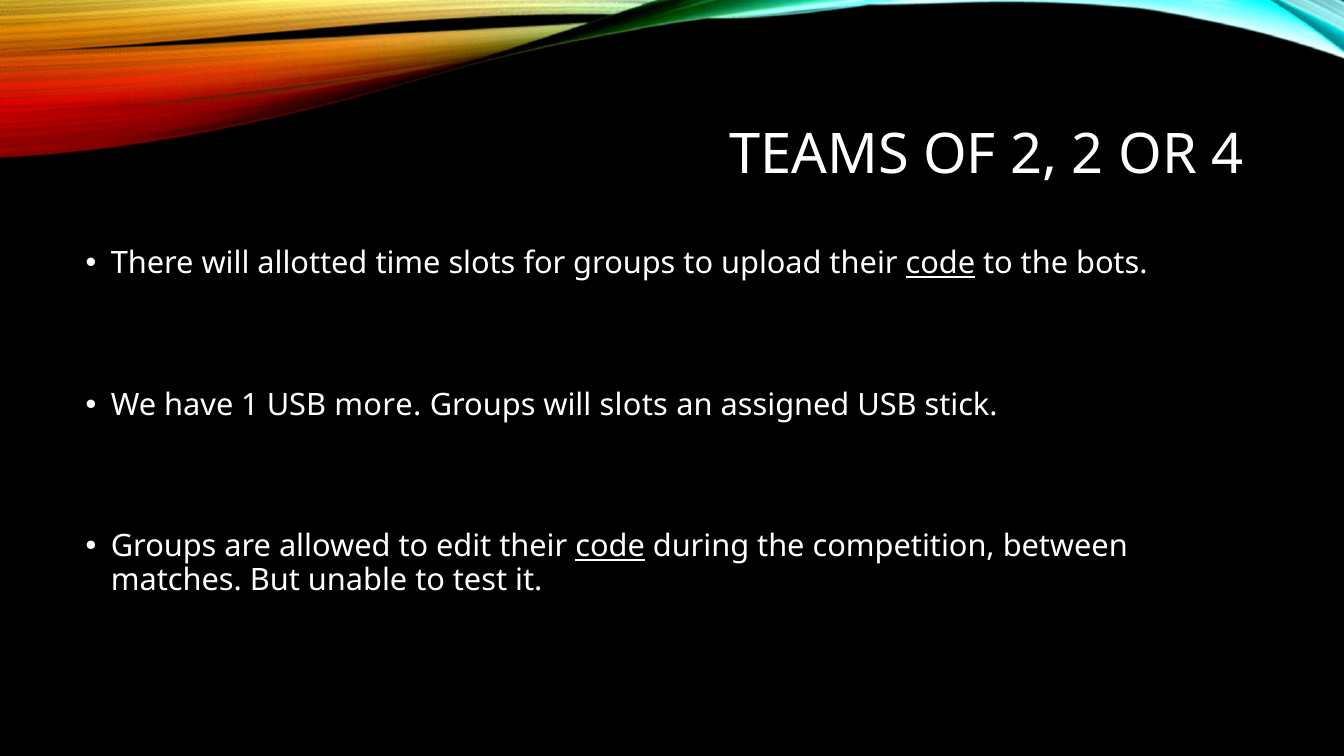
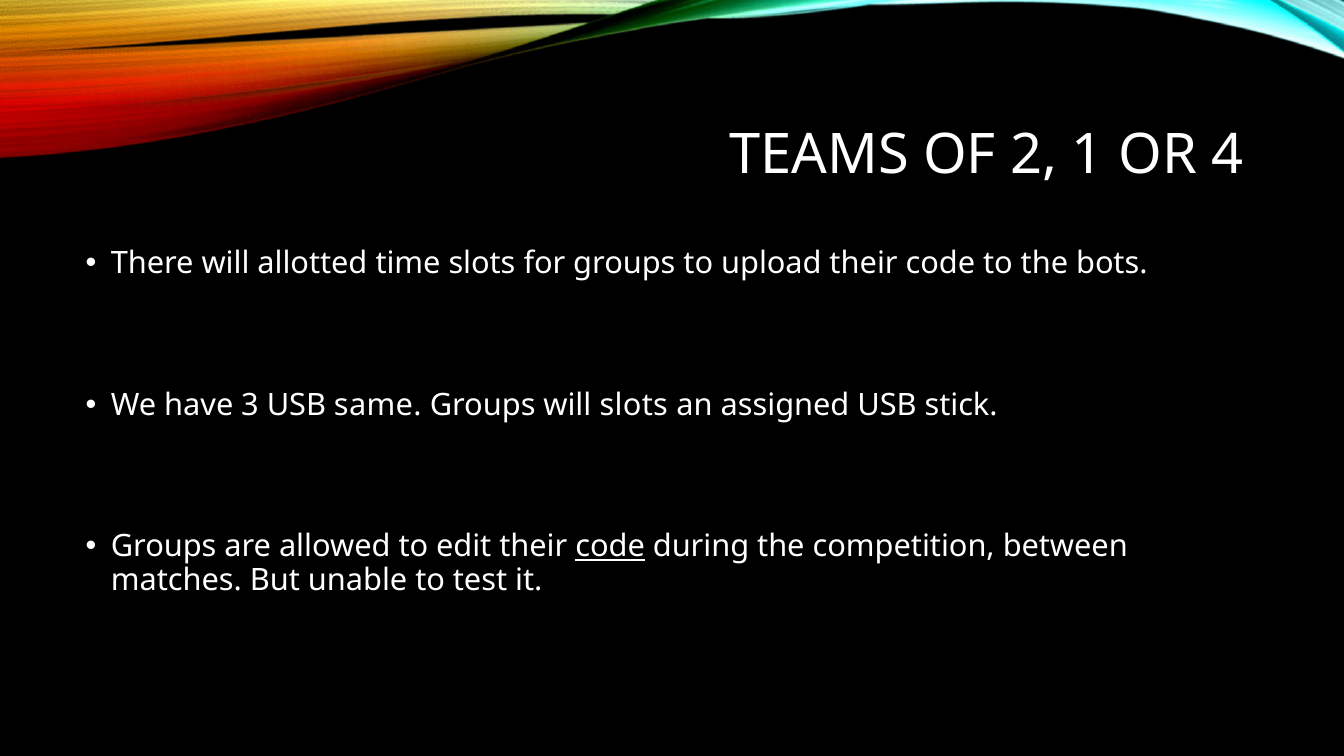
2 2: 2 -> 1 (1088, 155)
code underline: present -> none (940, 263)
1: 1 -> 3 (250, 405)
more: more -> same (378, 405)
